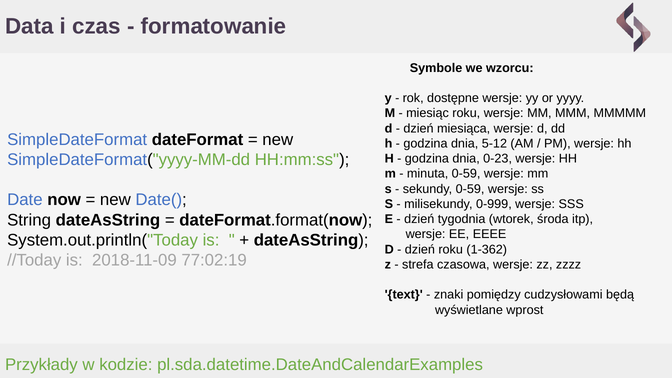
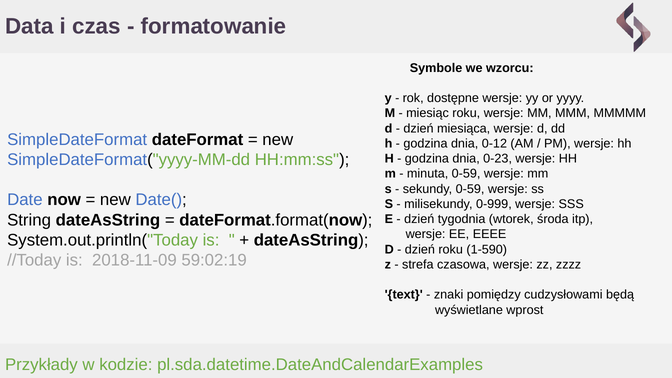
5-12: 5-12 -> 0-12 (494, 144)
1-362: 1-362 -> 1-590 (487, 249)
77:02:19: 77:02:19 -> 59:02:19 (214, 260)
